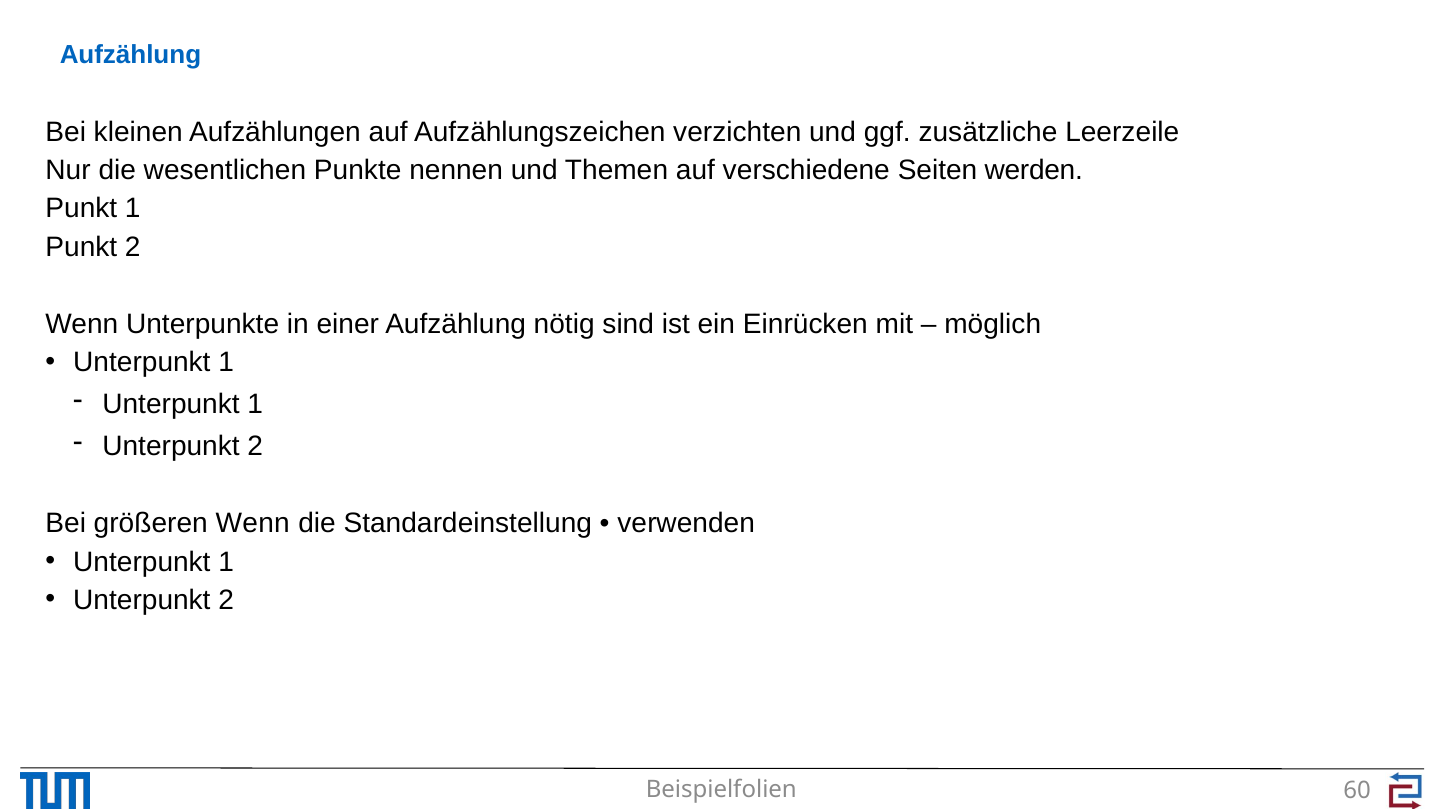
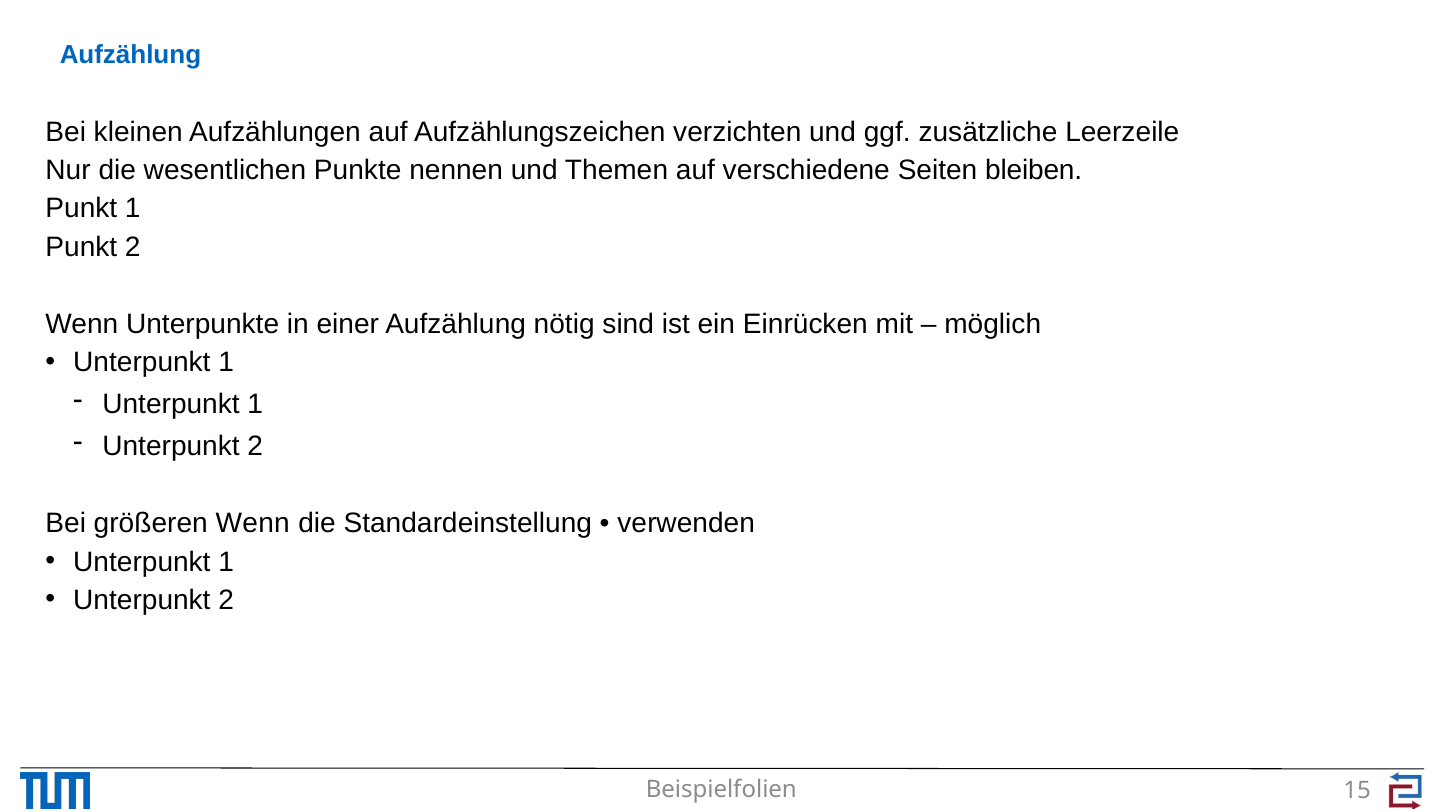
werden: werden -> bleiben (1034, 170)
60: 60 -> 15 (1357, 790)
